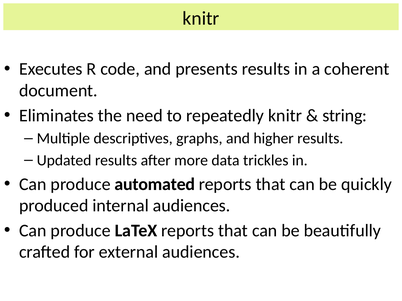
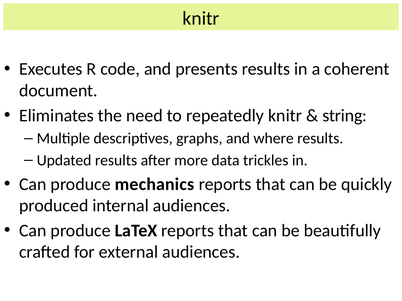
higher: higher -> where (274, 139)
automated: automated -> mechanics (155, 184)
